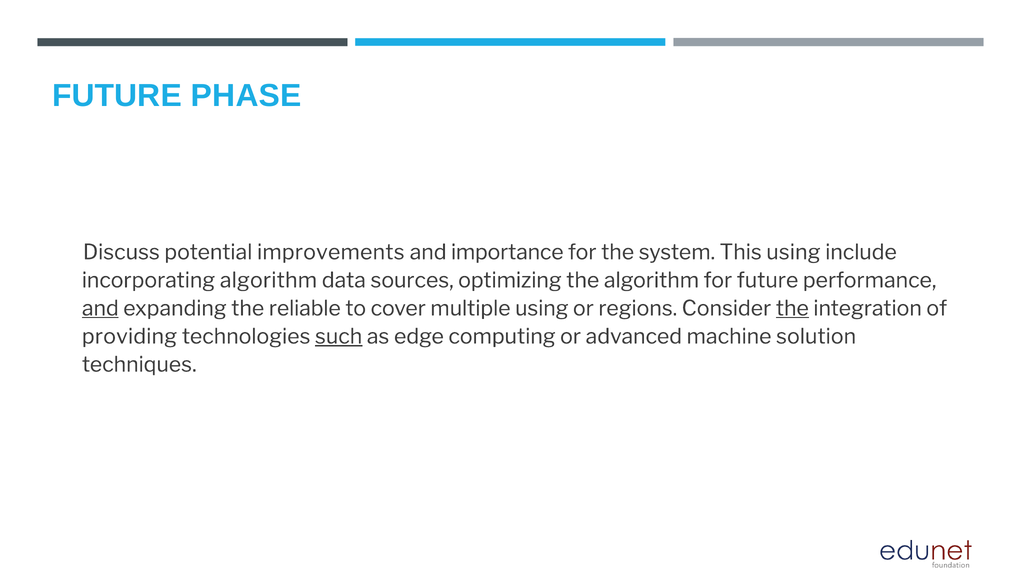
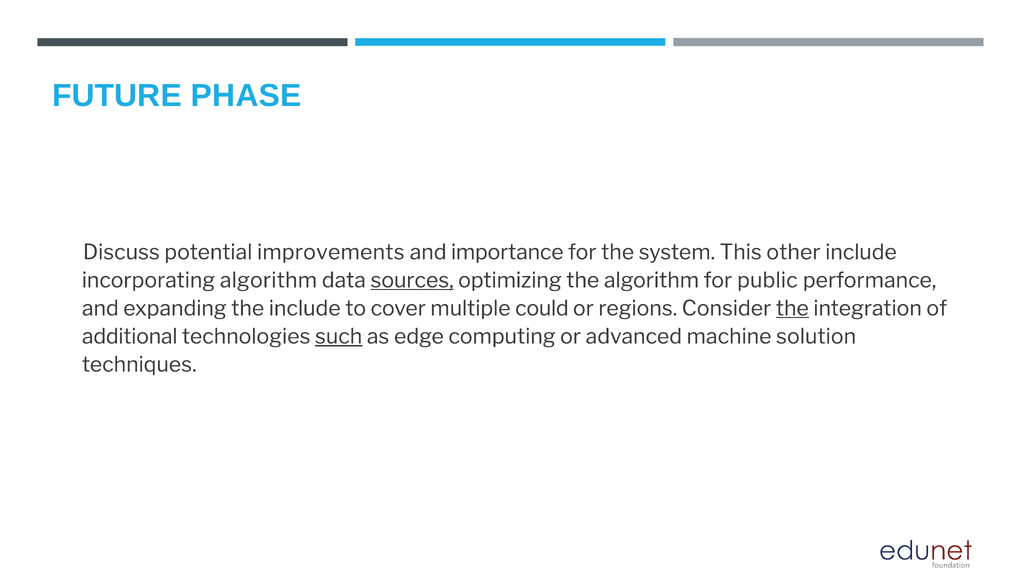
This using: using -> other (793, 252)
sources underline: none -> present (412, 281)
for future: future -> public (767, 281)
and underline: present -> none (100, 309)
the reliable: reliable -> include (305, 309)
multiple using: using -> could (542, 309)
providing: providing -> additional (130, 337)
